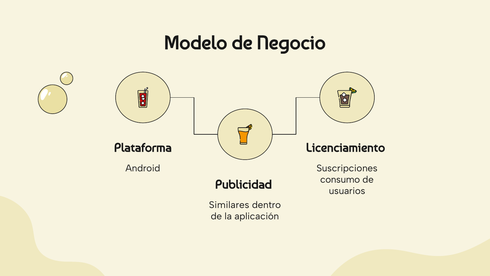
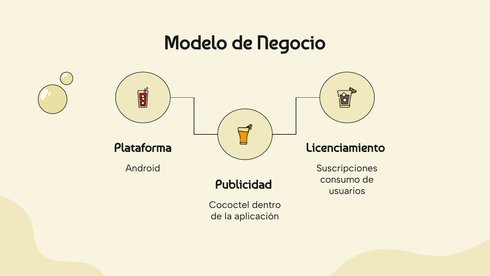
Similares: Similares -> Cococtel (229, 205)
